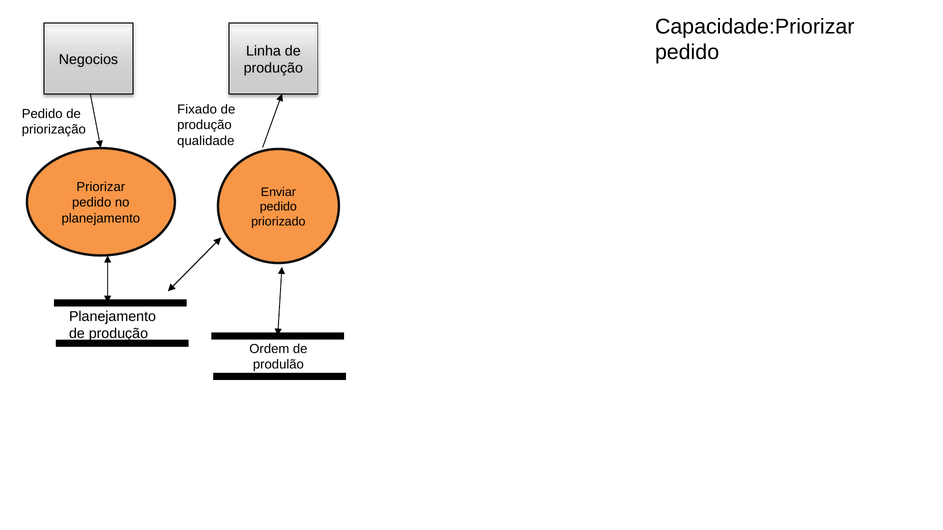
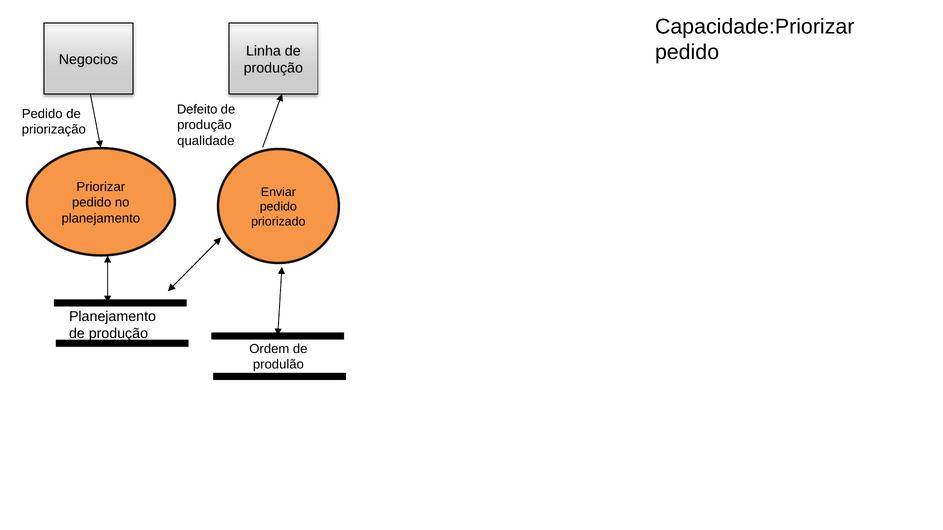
Fixado: Fixado -> Defeito (197, 109)
